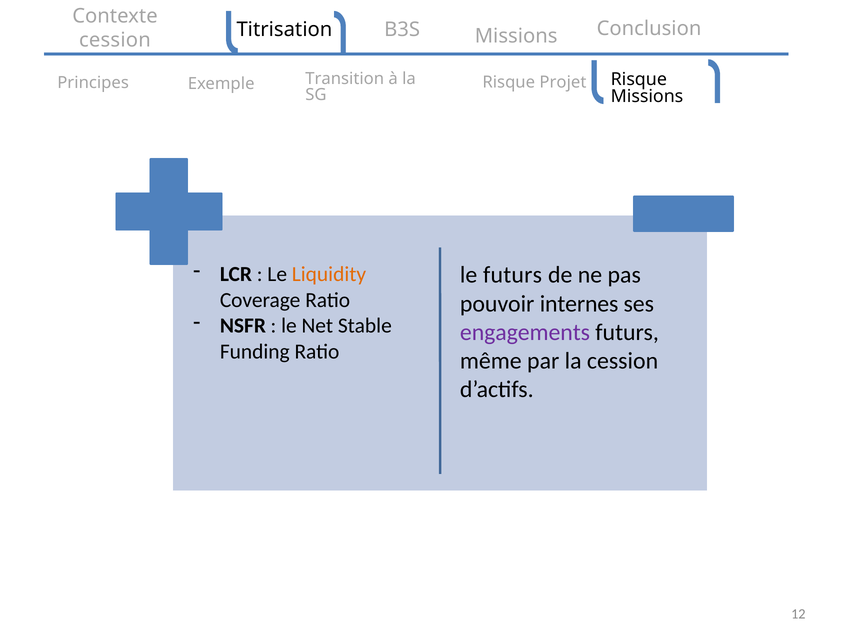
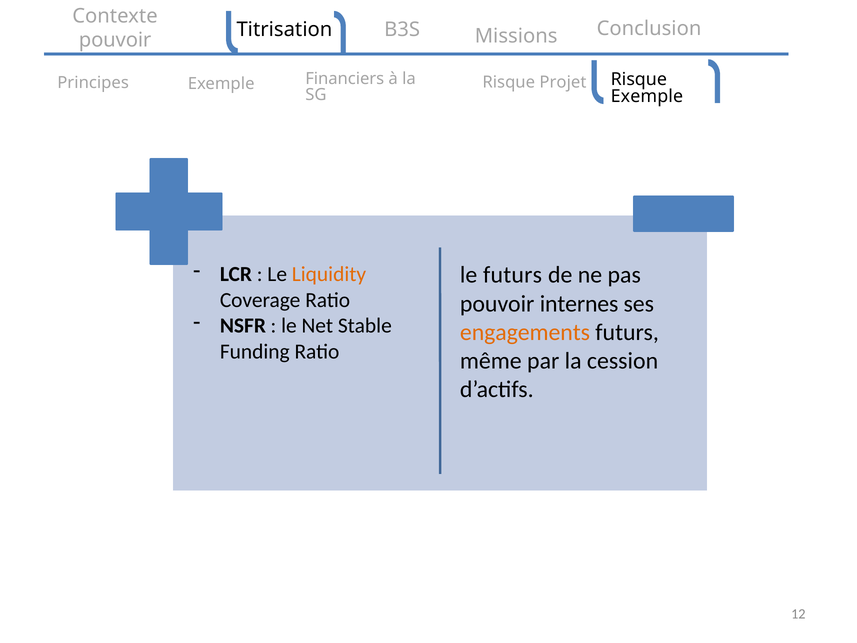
cession: cession -> pouvoir (115, 40)
Transition: Transition -> Financiers (345, 79)
Missions: Missions -> Exemple (647, 97)
engagements colour: purple -> orange (525, 332)
